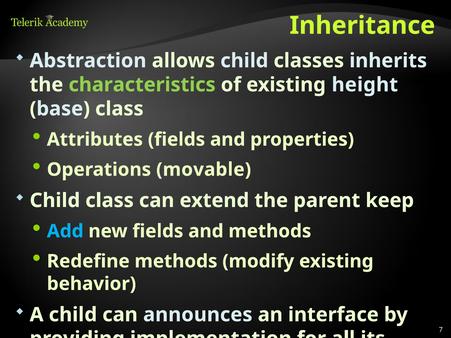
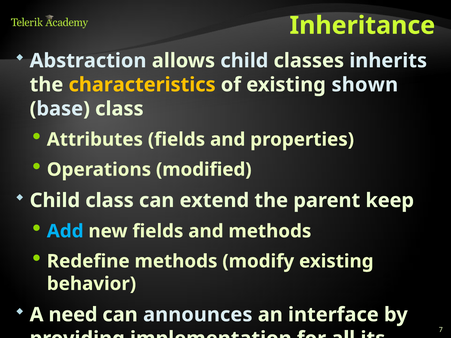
characteristics colour: light green -> yellow (142, 85)
height: height -> shown (365, 85)
movable: movable -> modified (204, 170)
A child: child -> need (73, 315)
